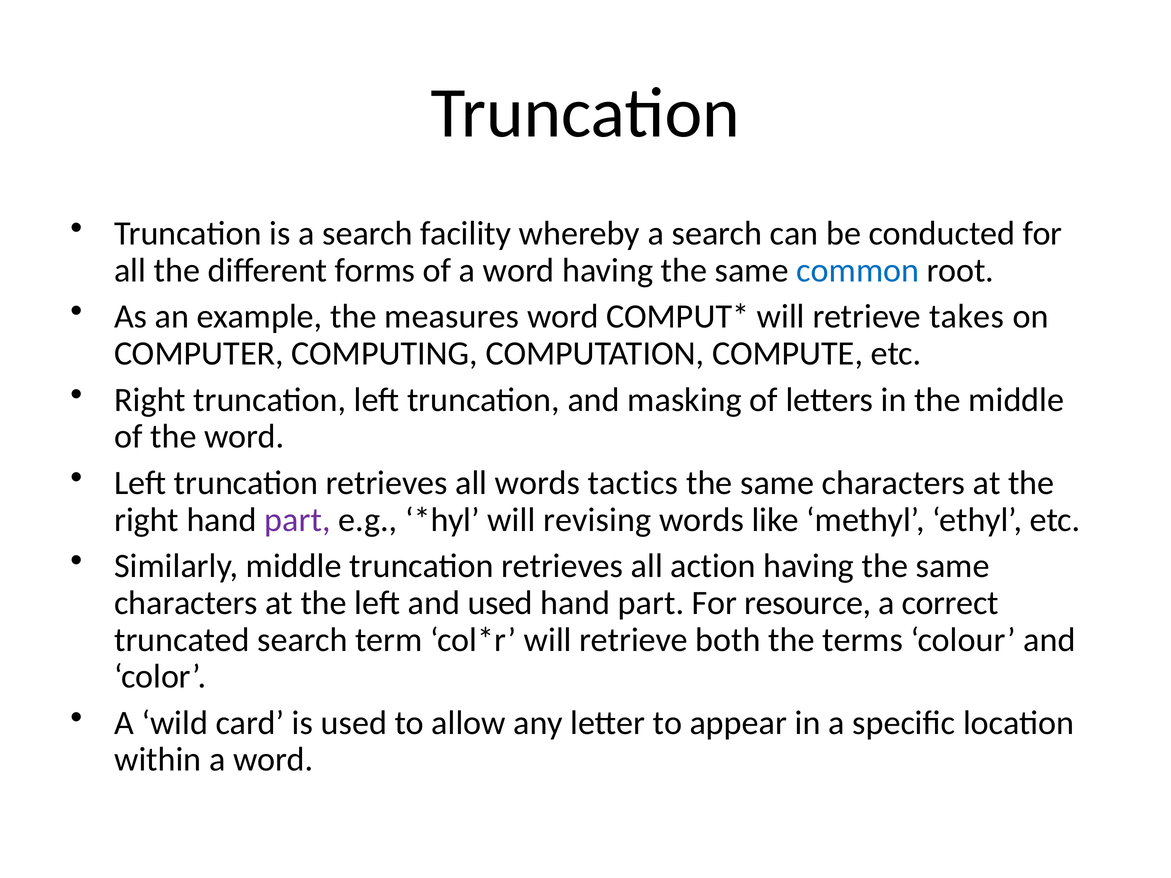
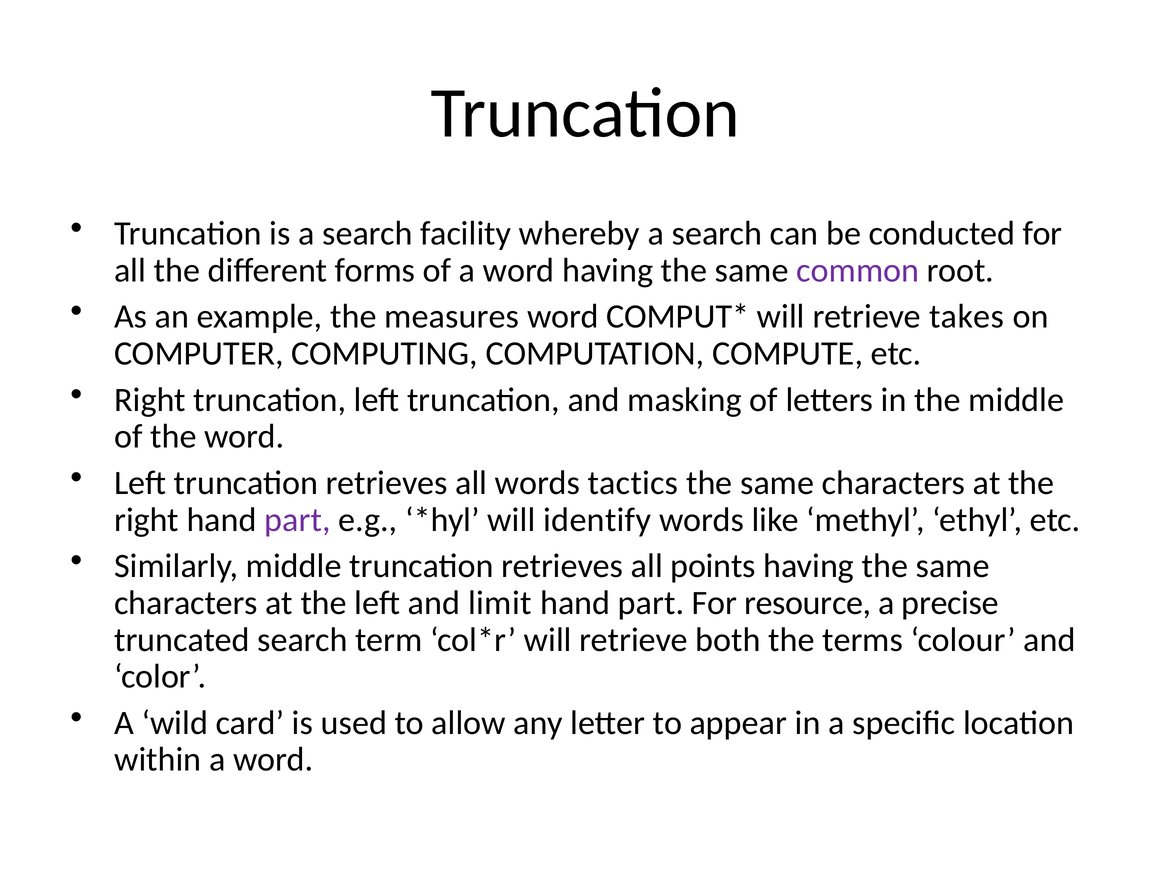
common colour: blue -> purple (858, 271)
revising: revising -> identify (597, 520)
action: action -> points (713, 566)
and used: used -> limit (500, 603)
correct: correct -> precise (950, 603)
